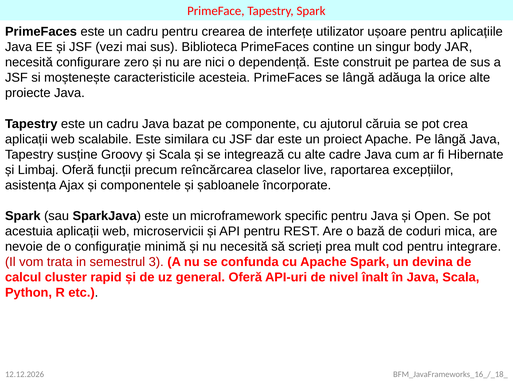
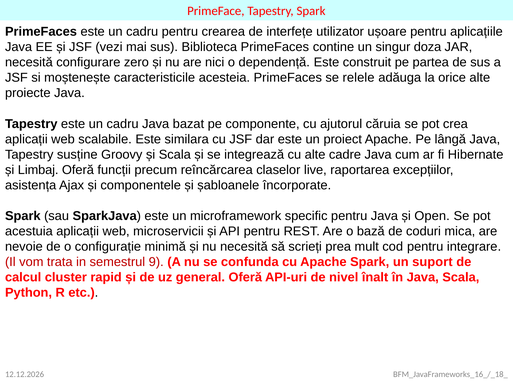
body: body -> doza (428, 47)
se lângă: lângă -> relele (359, 78)
3: 3 -> 9 (156, 263)
devina: devina -> suport (432, 263)
